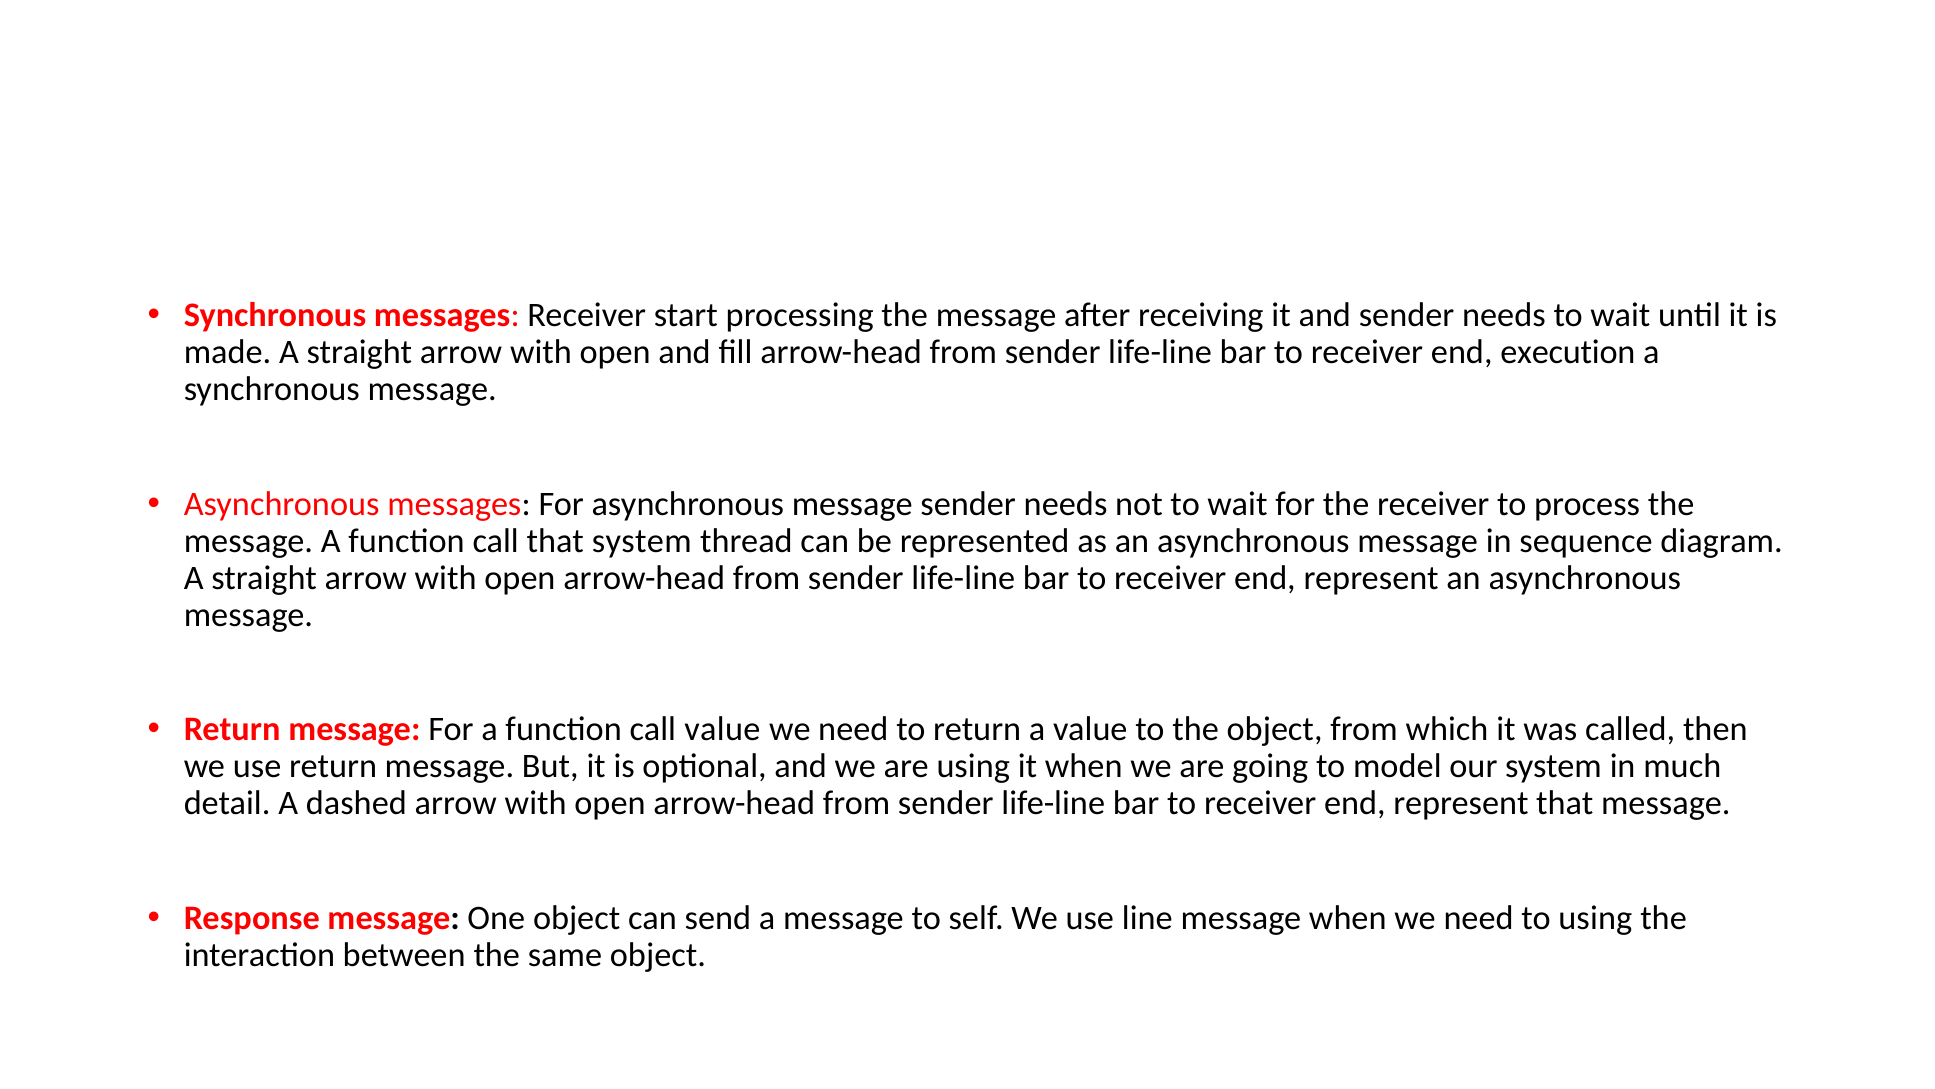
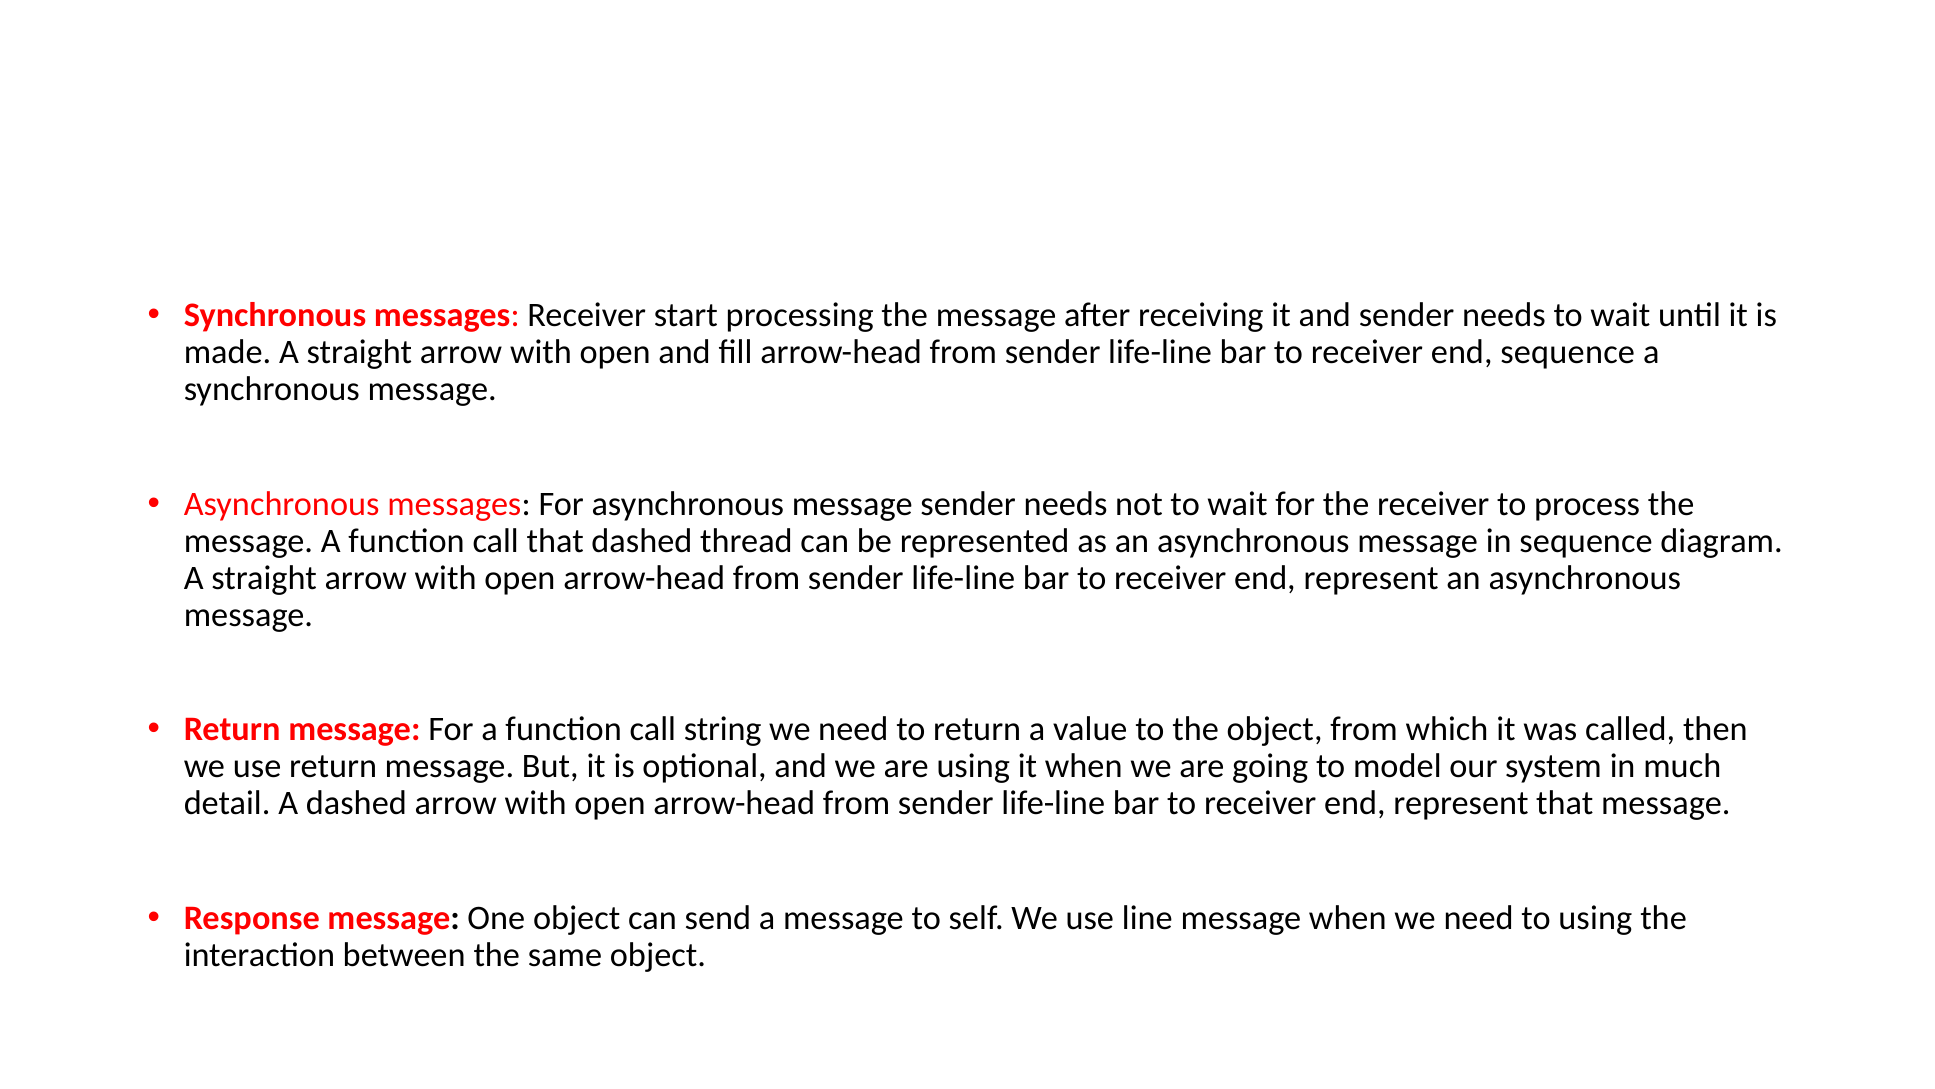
end execution: execution -> sequence (1568, 352)
that system: system -> dashed (642, 541)
call value: value -> string (723, 729)
